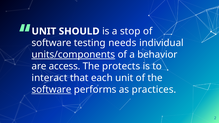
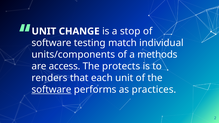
SHOULD: SHOULD -> CHANGE (79, 31)
needs: needs -> match (122, 43)
units/components underline: present -> none (73, 55)
behavior: behavior -> methods (157, 55)
interact: interact -> renders (50, 78)
